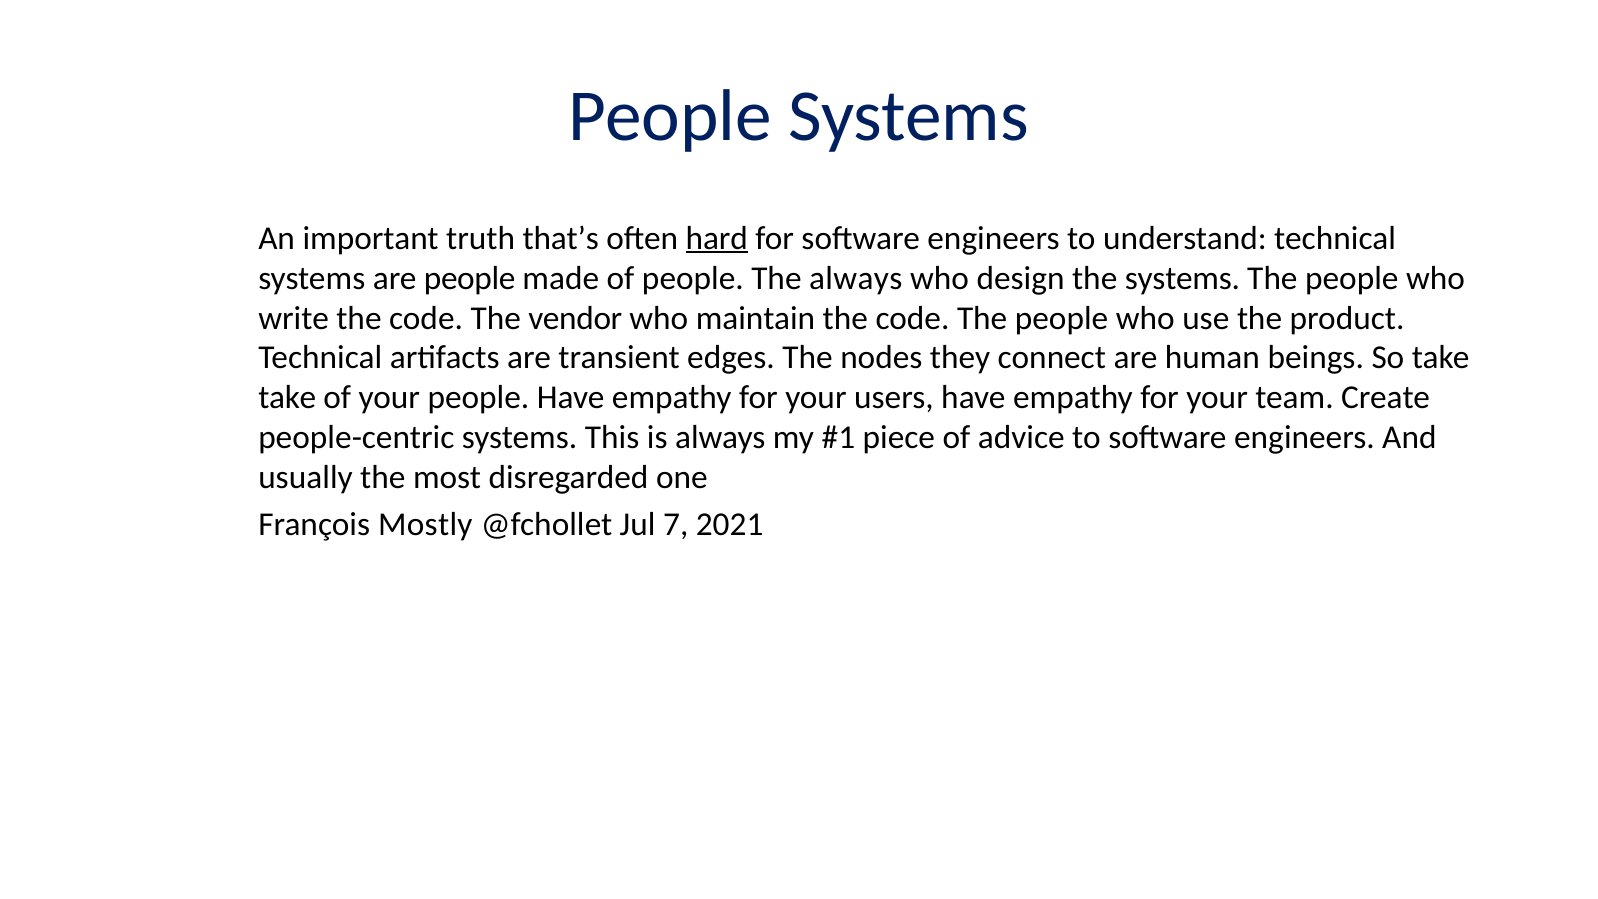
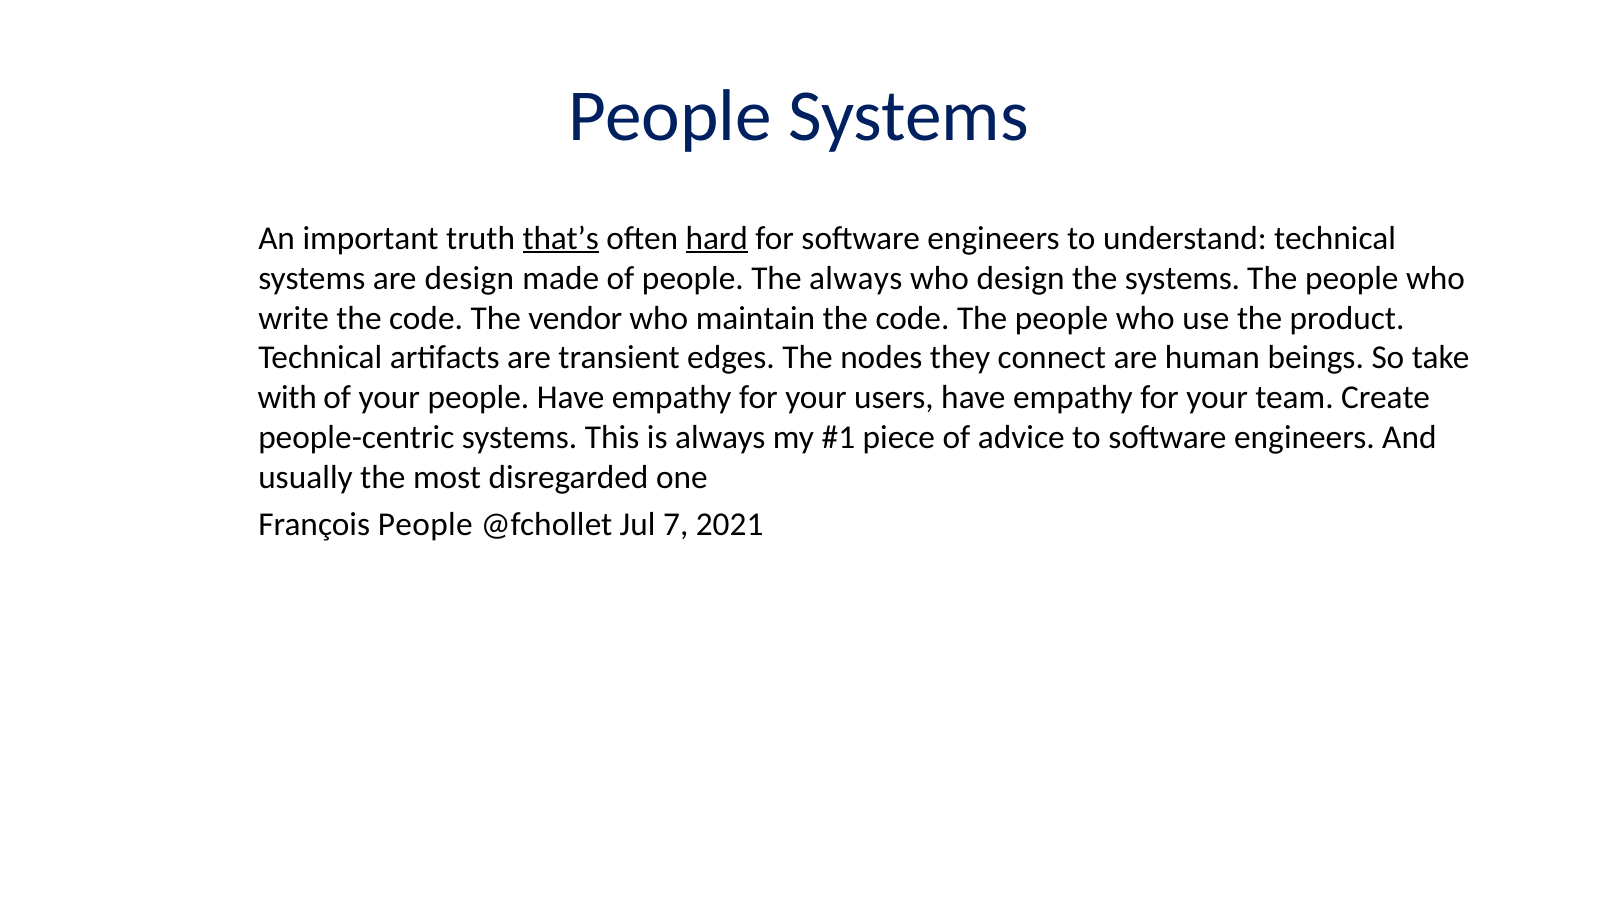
that’s underline: none -> present (561, 238)
are people: people -> design (469, 278)
take: take -> with (287, 398)
François Mostly: Mostly -> People (425, 524)
